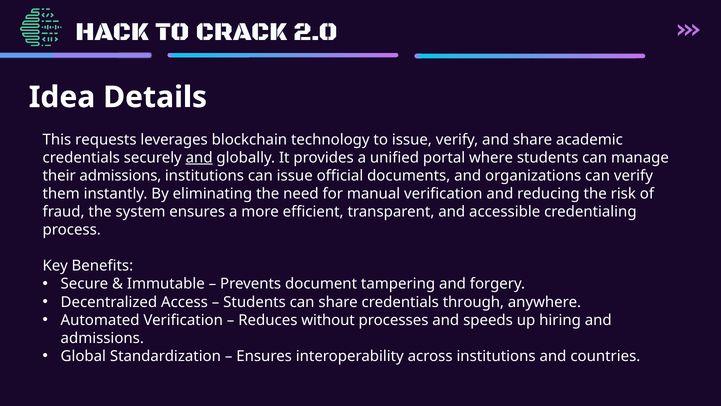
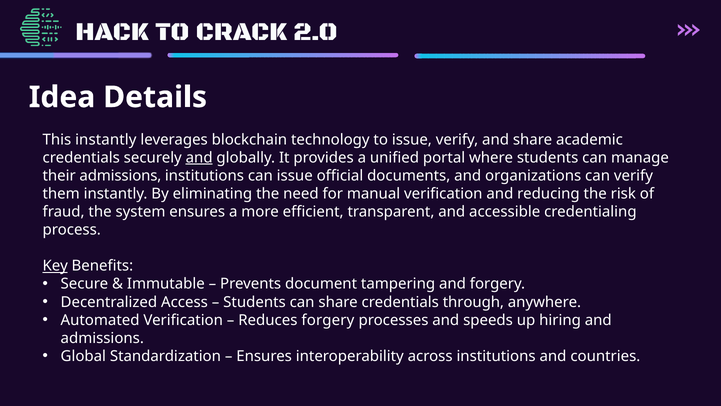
This requests: requests -> instantly (106, 139)
Key underline: none -> present (55, 266)
Reduces without: without -> forgery (328, 320)
